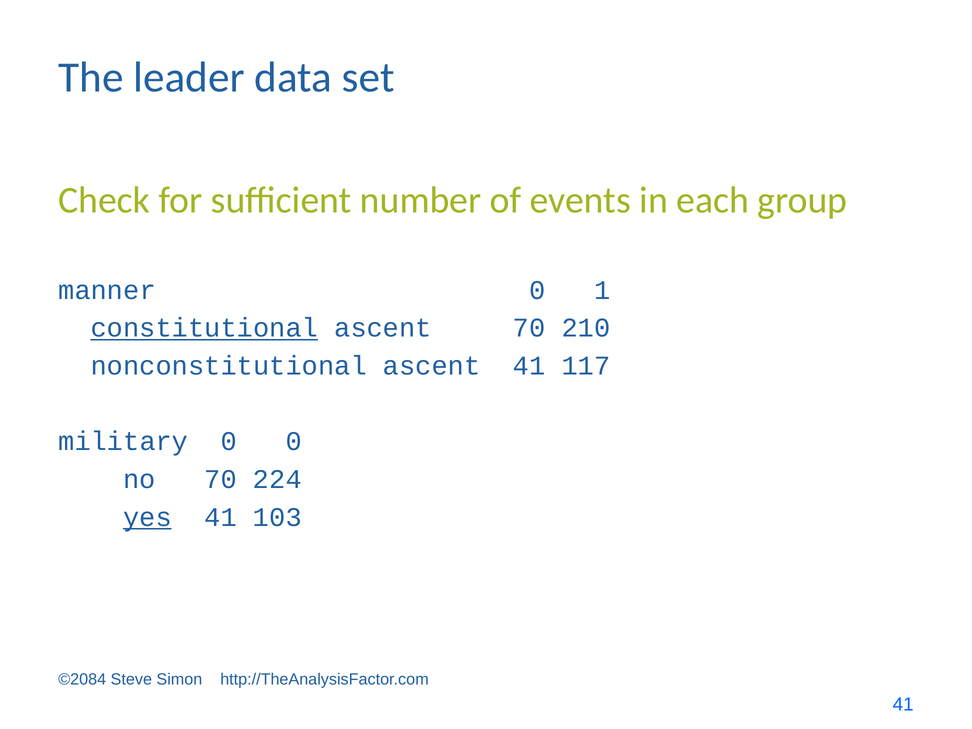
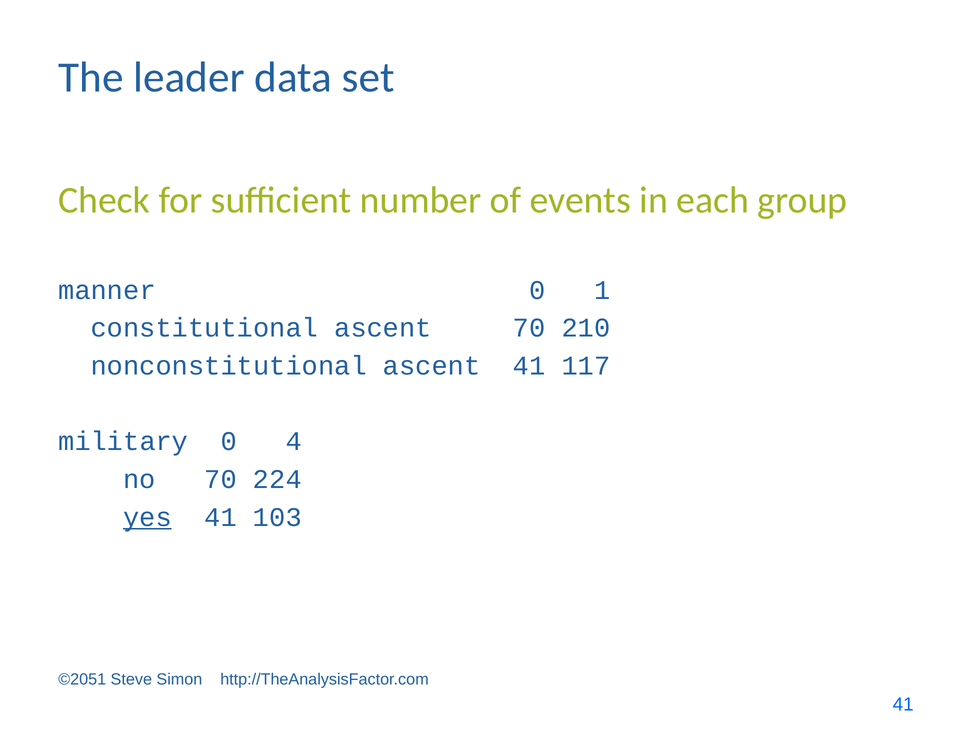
constitutional underline: present -> none (204, 328)
0 0: 0 -> 4 (294, 441)
©2084: ©2084 -> ©2051 (82, 680)
